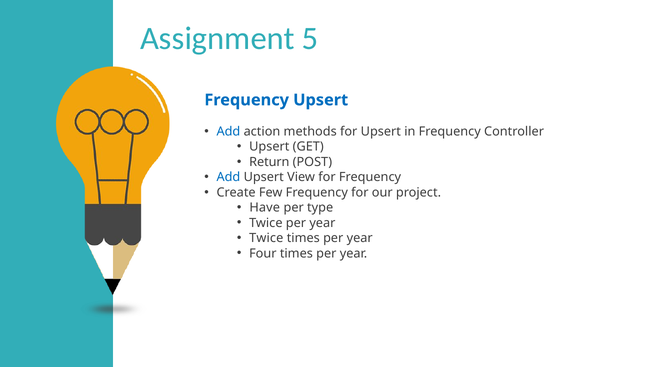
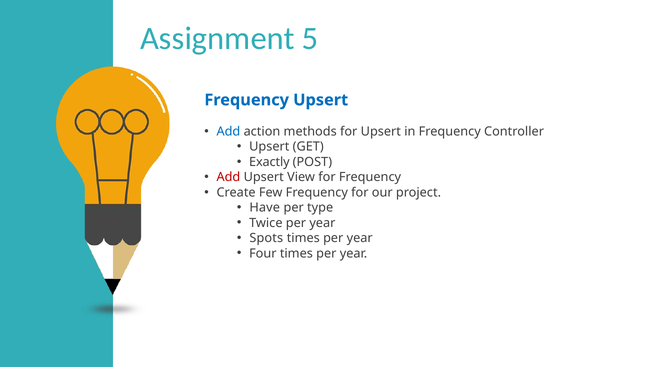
Return: Return -> Exactly (269, 162)
Add colour: blue -> red (228, 177)
Twice: Twice -> Spots (266, 238)
